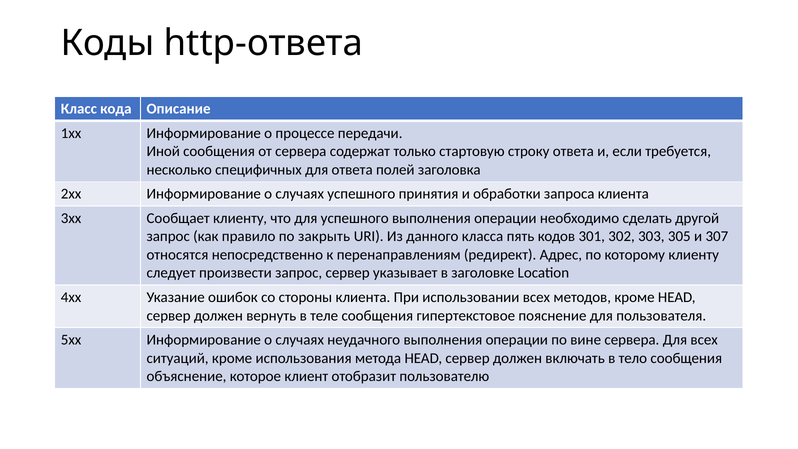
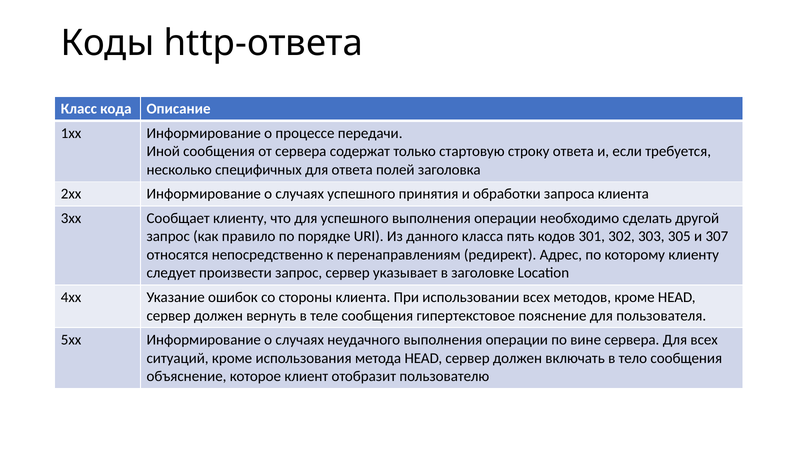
закрыть: закрыть -> порядке (324, 236)
